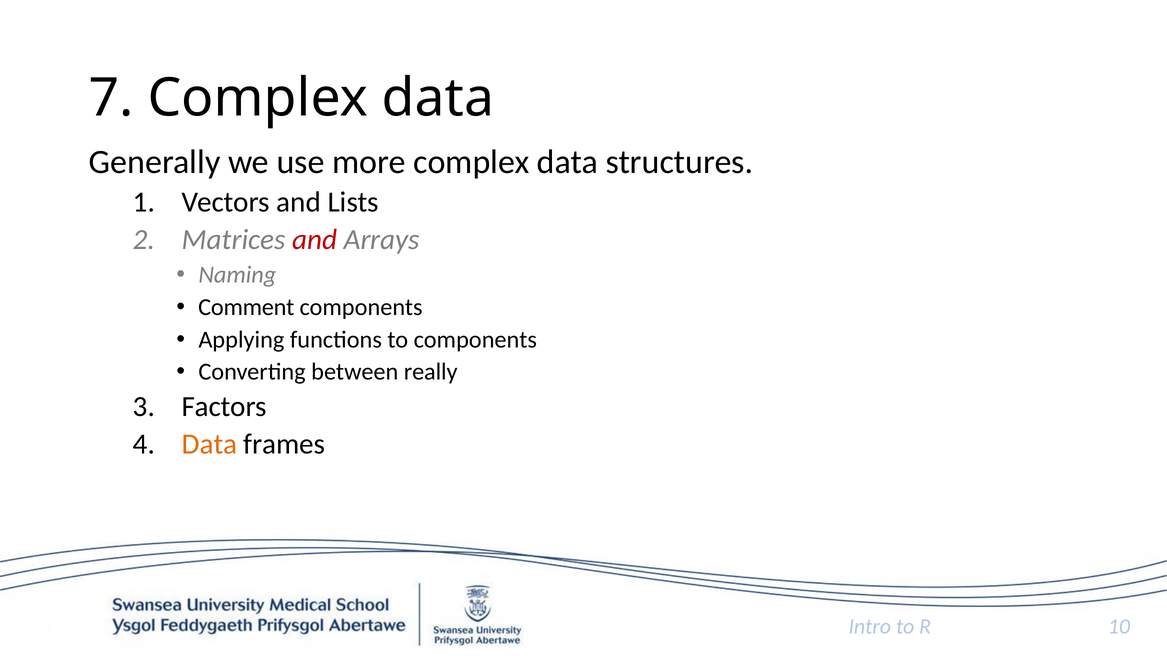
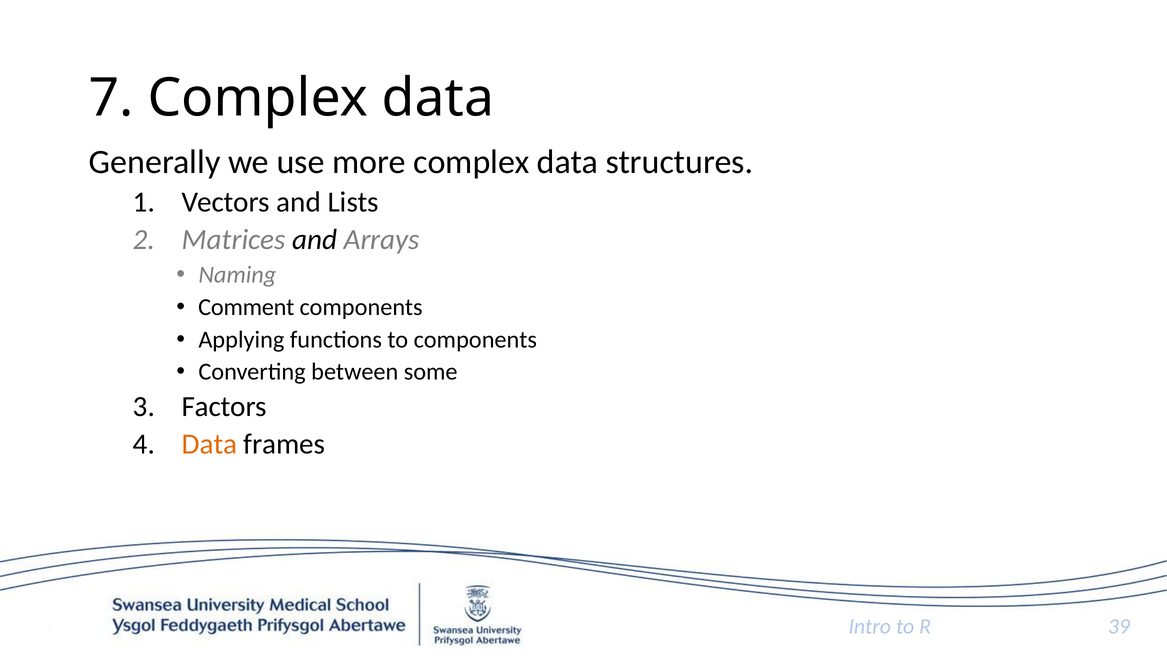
and colour: red -> black (315, 240)
really: really -> some (431, 372)
10: 10 -> 39 (1119, 627)
